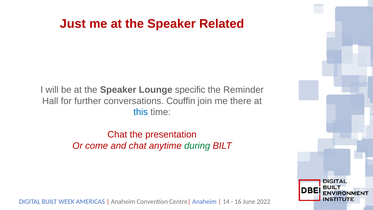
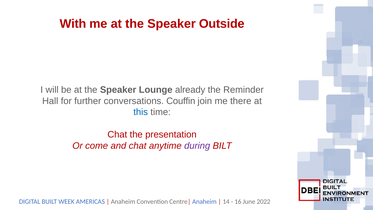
Just: Just -> With (73, 24)
Related: Related -> Outside (222, 24)
specific: specific -> already (190, 90)
during colour: green -> purple (197, 146)
